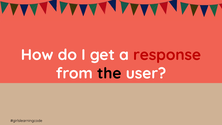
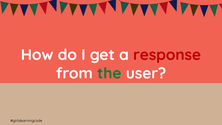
the colour: black -> green (109, 73)
